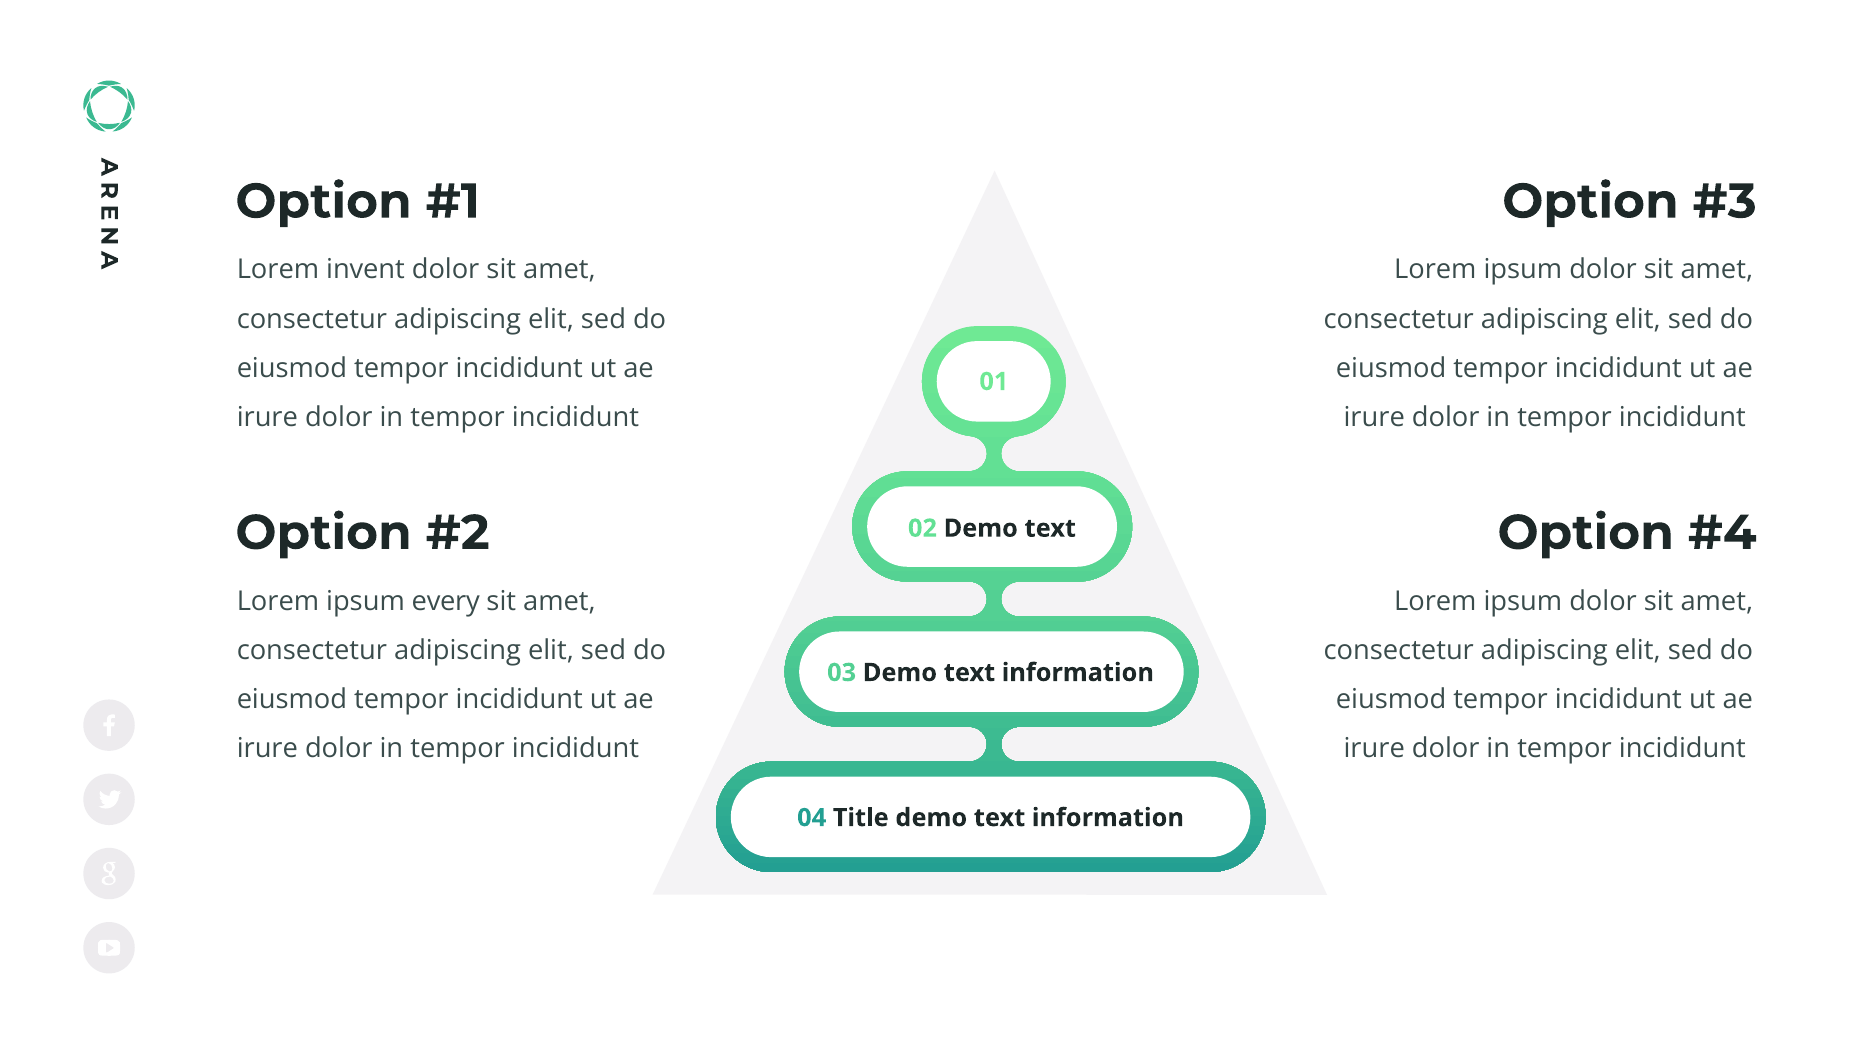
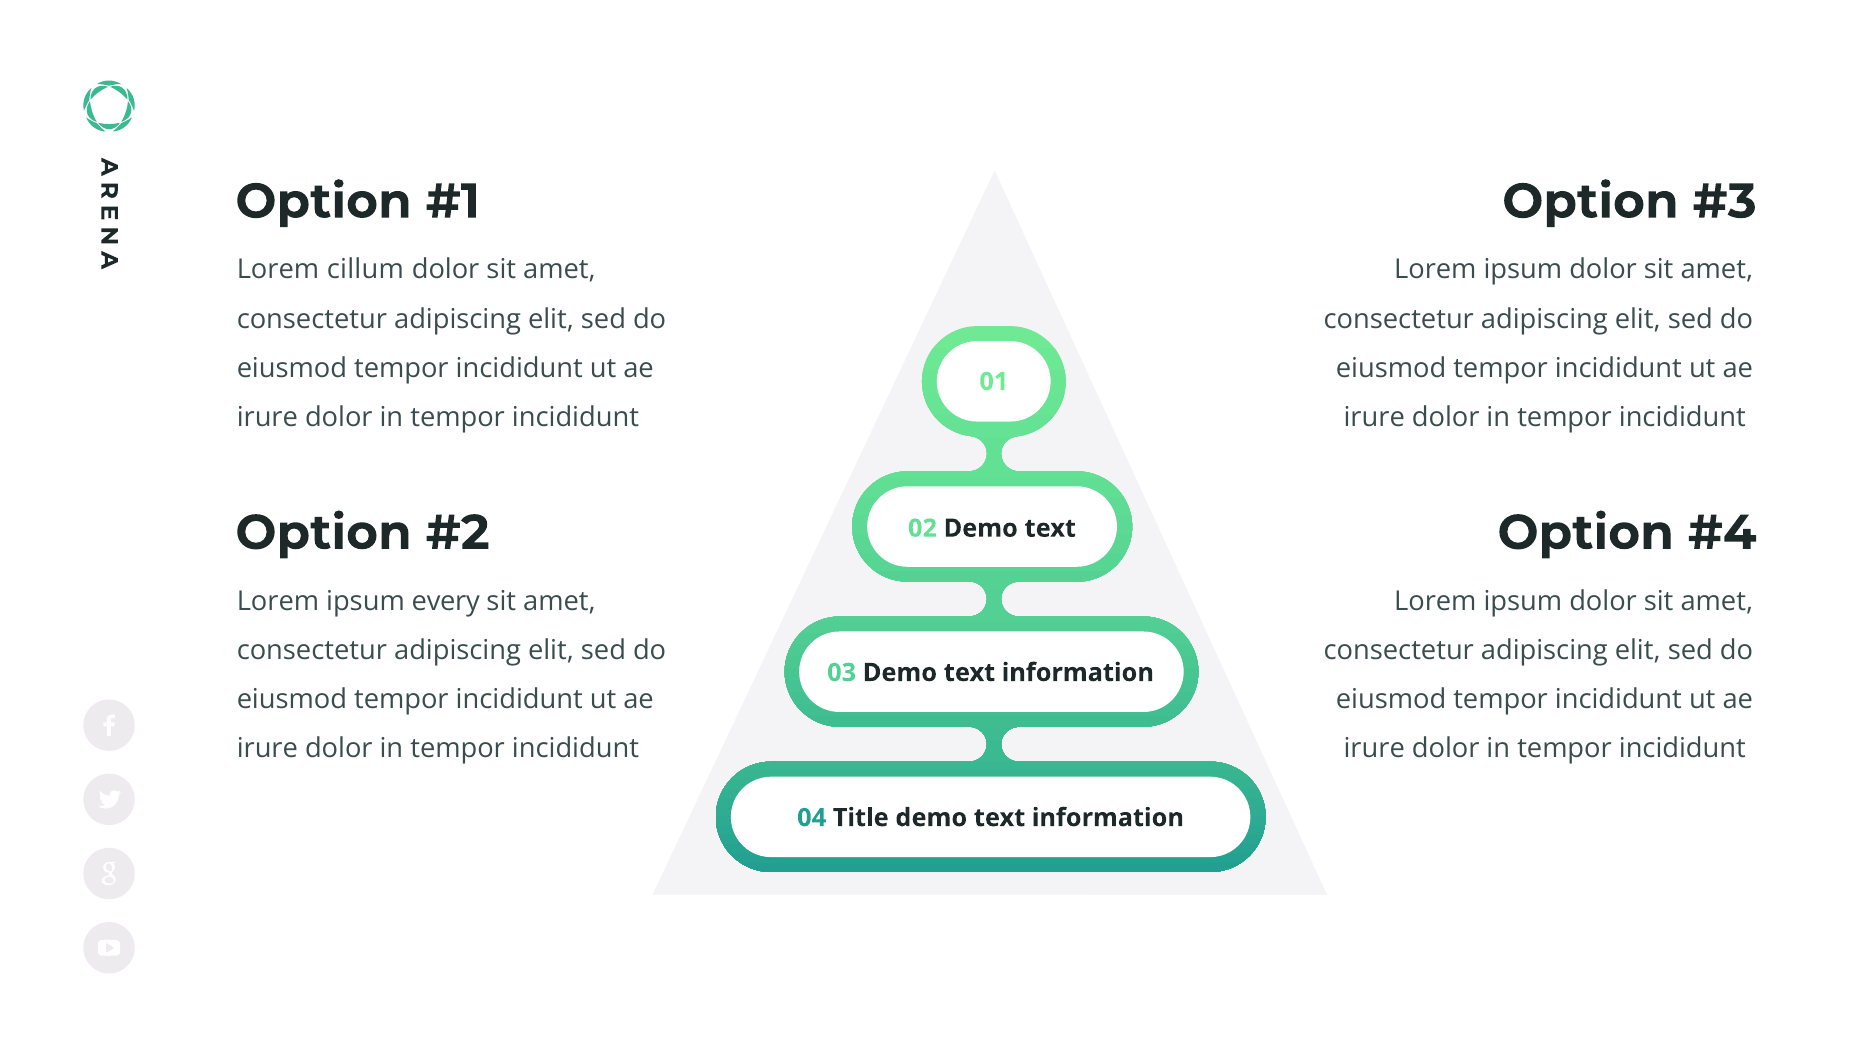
invent: invent -> cillum (365, 270)
